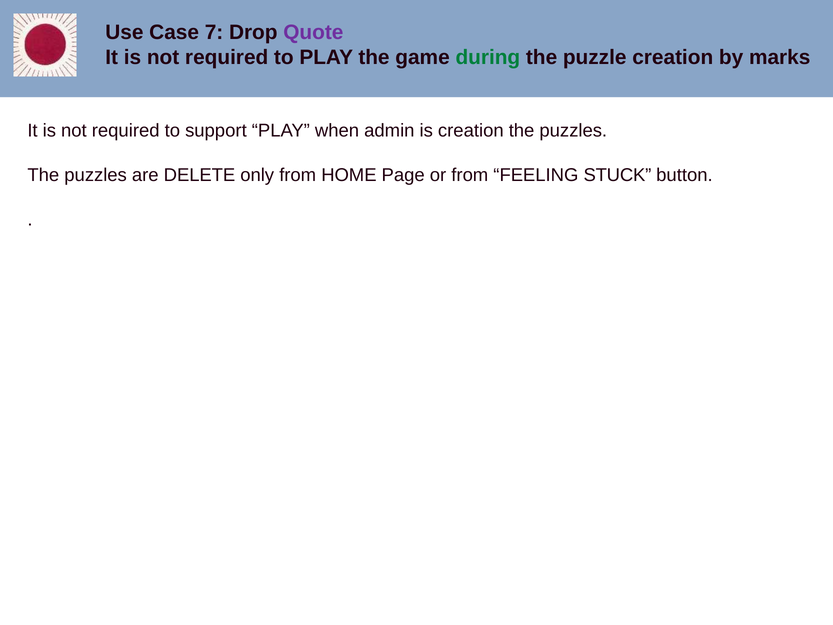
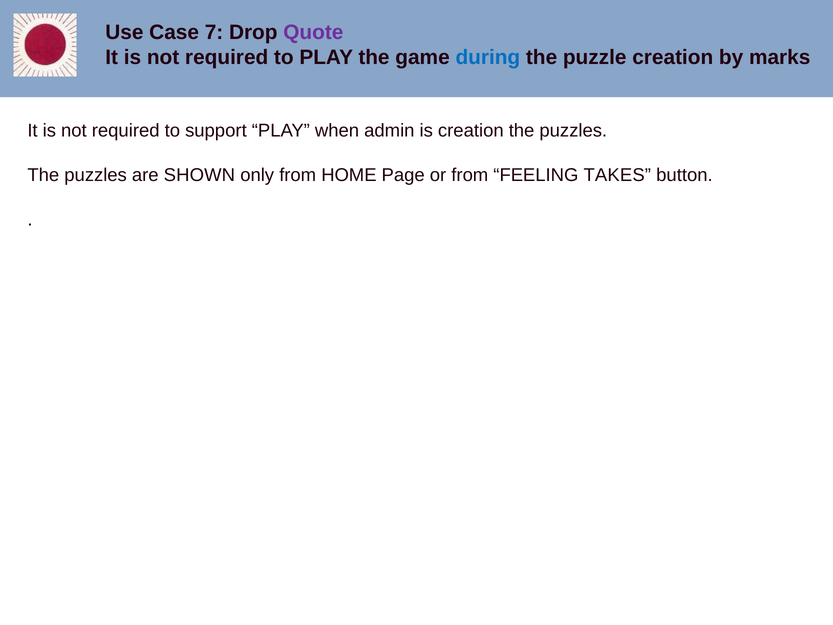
during colour: green -> blue (488, 57)
DELETE: DELETE -> SHOWN (199, 175)
STUCK: STUCK -> TAKES (617, 175)
